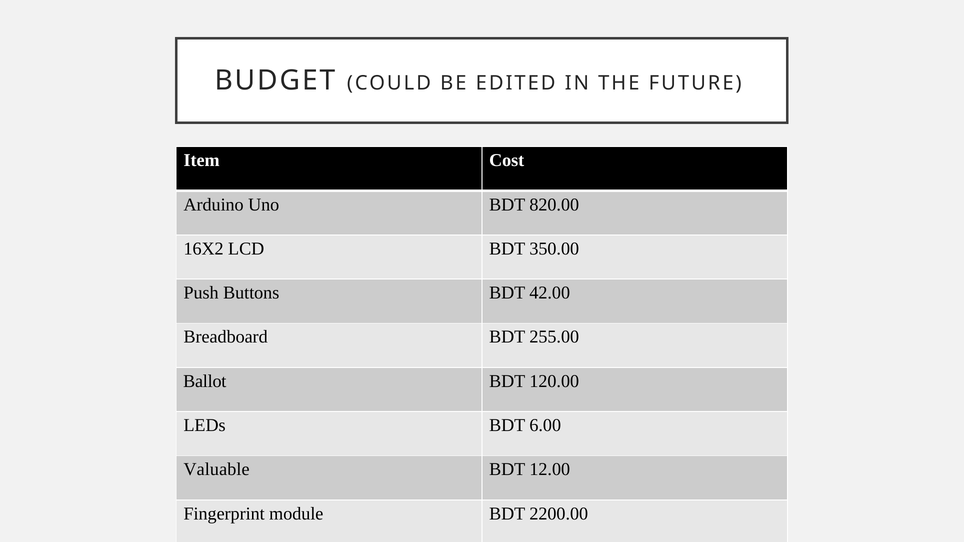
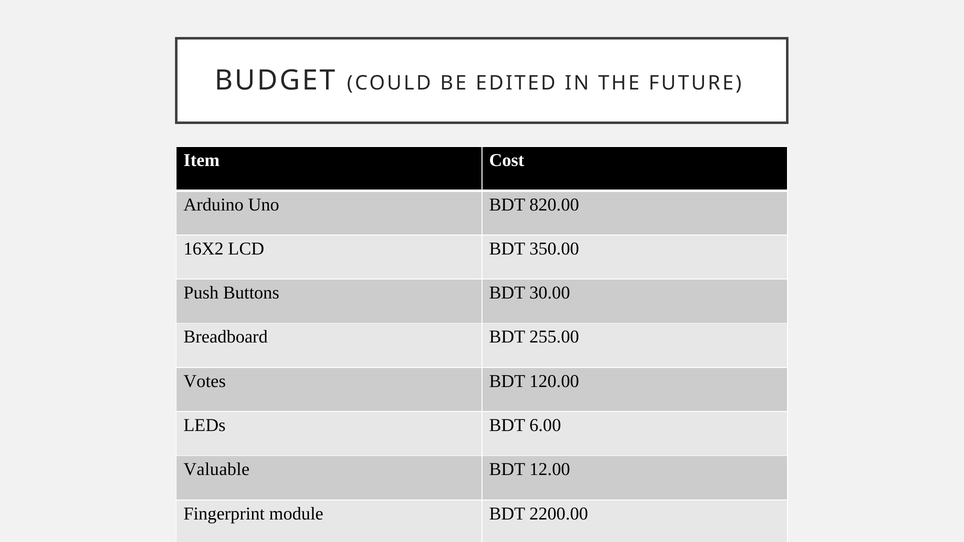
42.00: 42.00 -> 30.00 (550, 293)
Ballot: Ballot -> Votes (205, 381)
